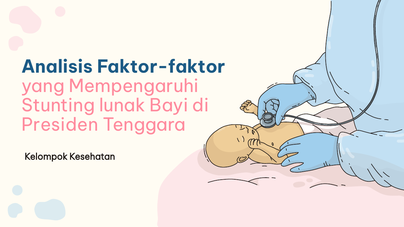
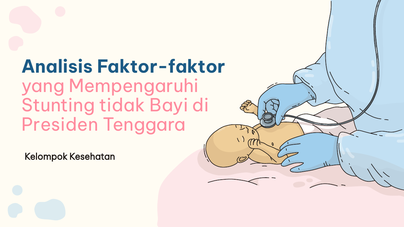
lunak: lunak -> tidak (122, 106)
